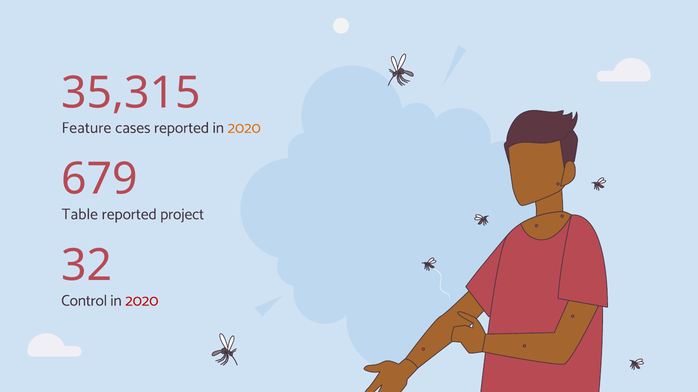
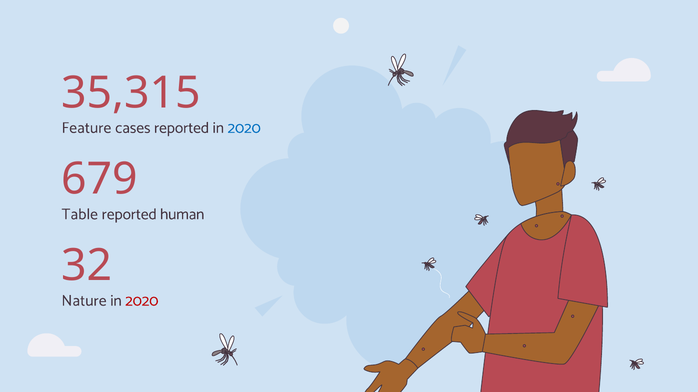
2020 colour: orange -> blue (244, 128)
project: project -> human (182, 214)
Control: Control -> Nature (84, 301)
